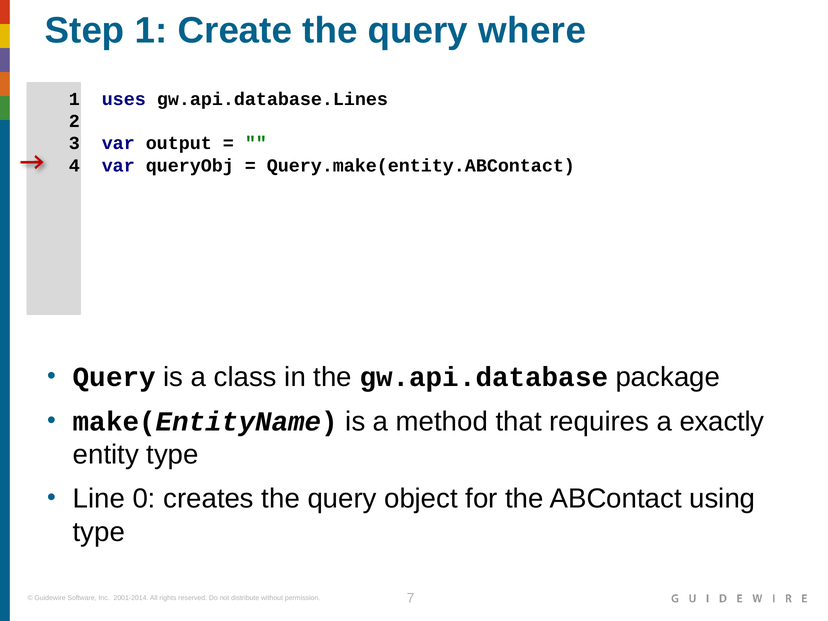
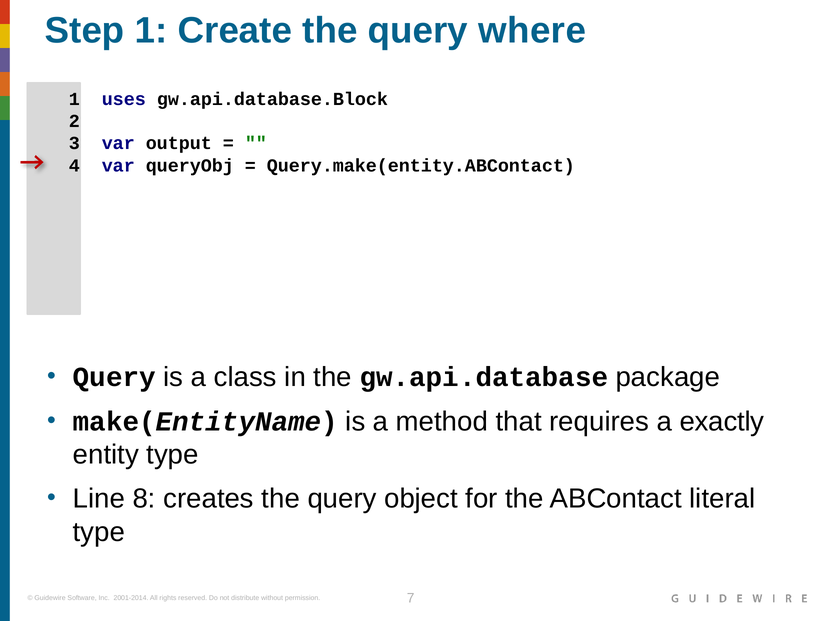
gw.api.database.Lines: gw.api.database.Lines -> gw.api.database.Block (272, 99)
0: 0 -> 8 (144, 499)
using: using -> literal (722, 499)
